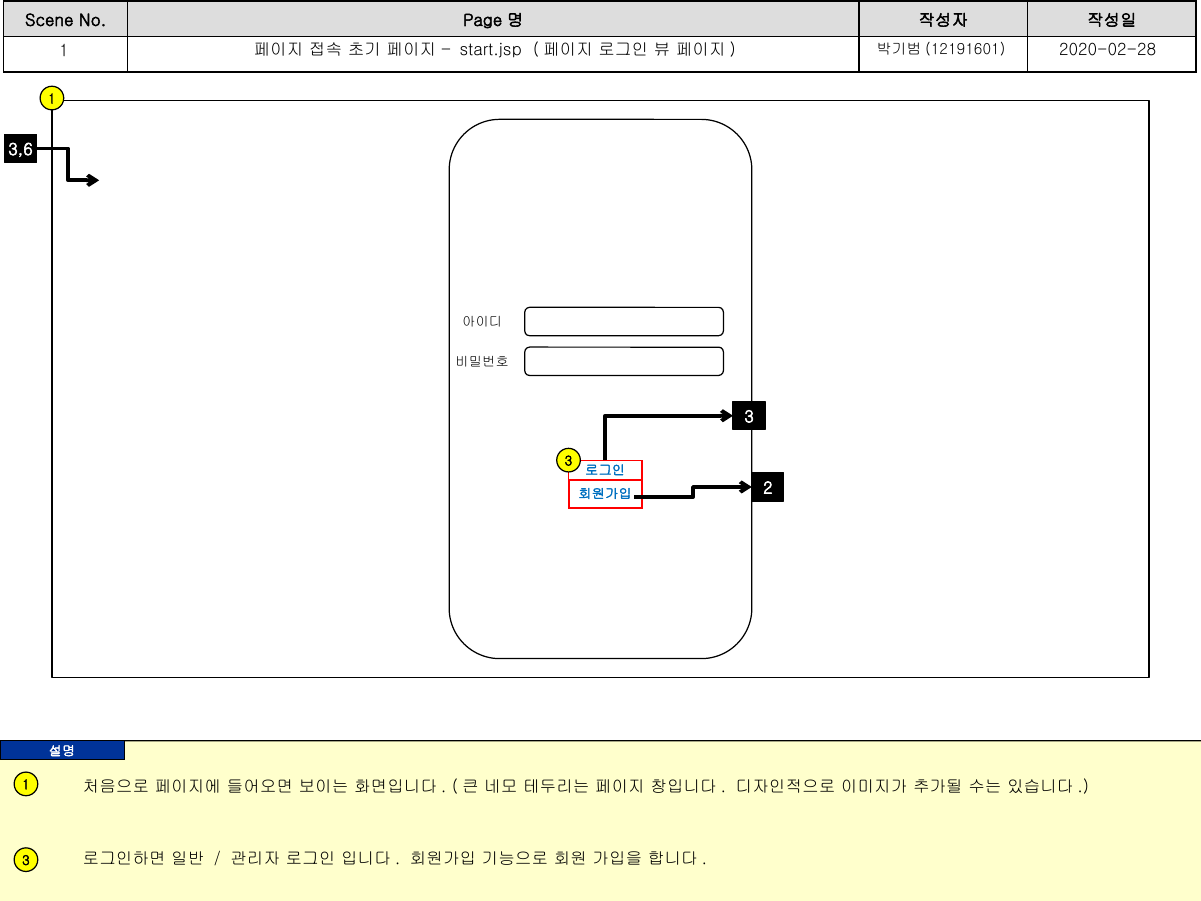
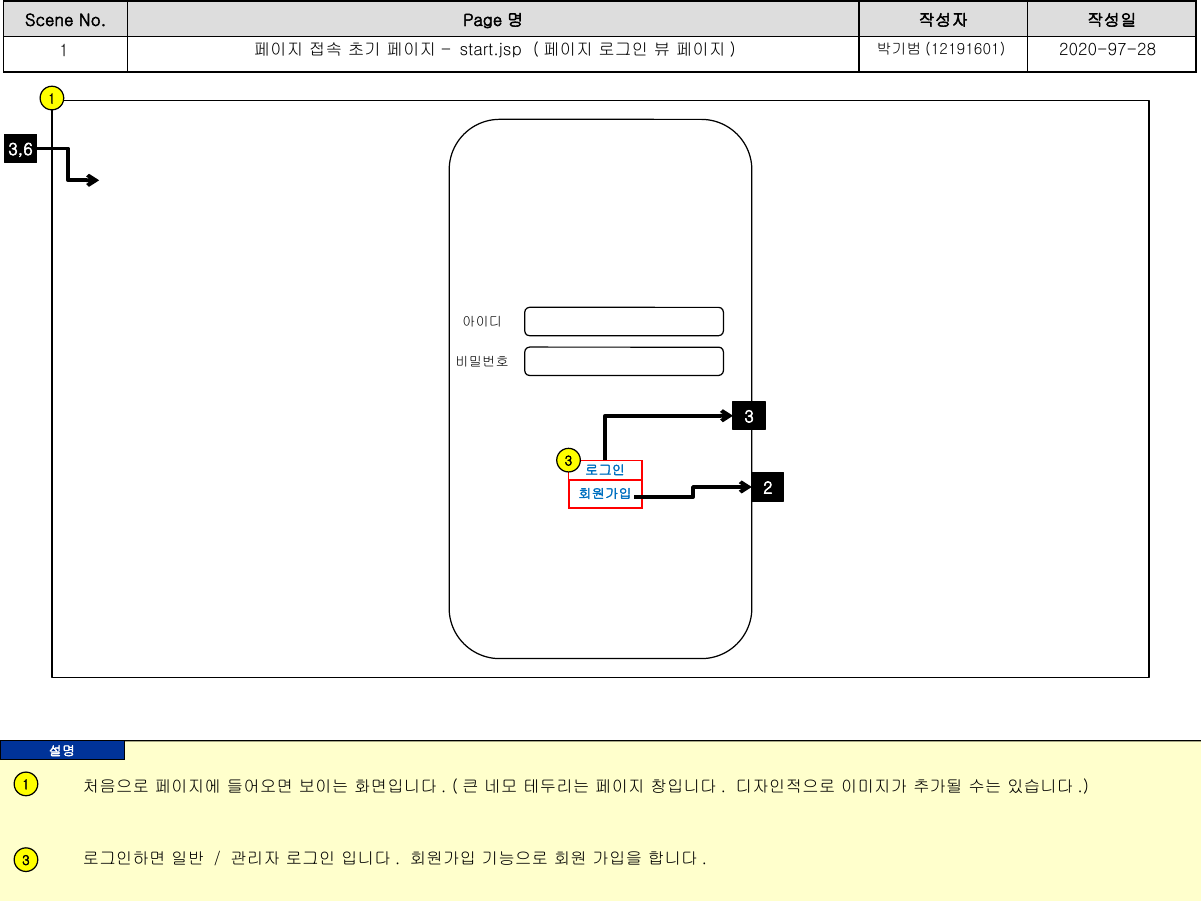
2020-02-28: 2020-02-28 -> 2020-97-28 (1108, 50)
